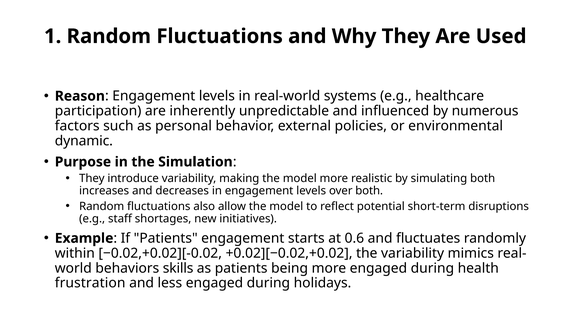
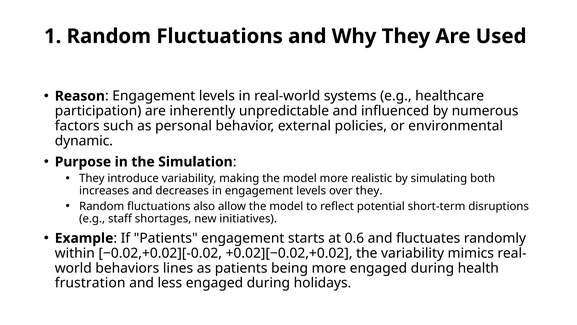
over both: both -> they (369, 191)
skills: skills -> lines (178, 268)
